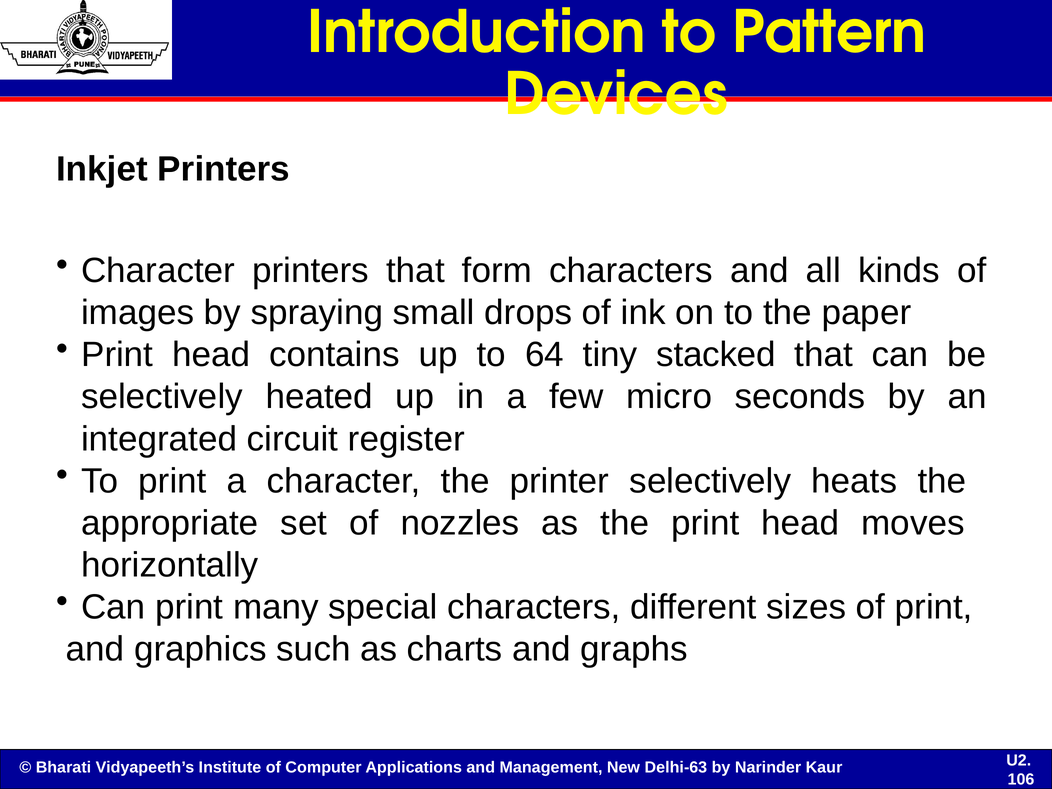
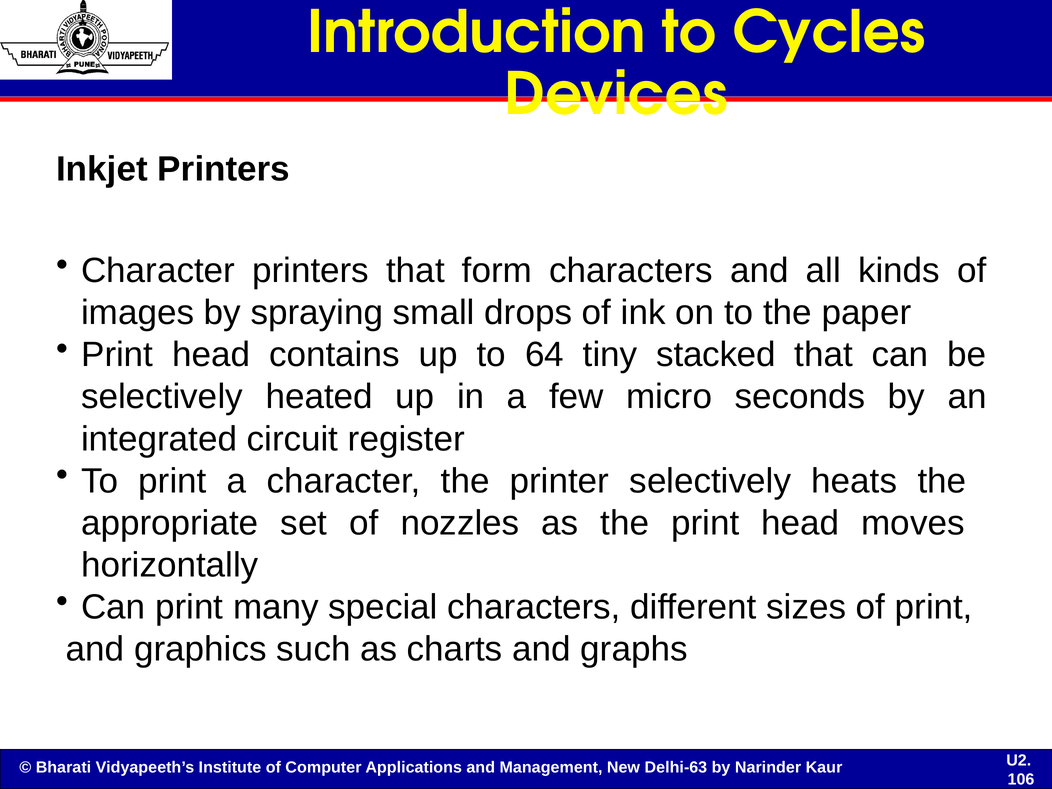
Pattern: Pattern -> Cycles (829, 33)
